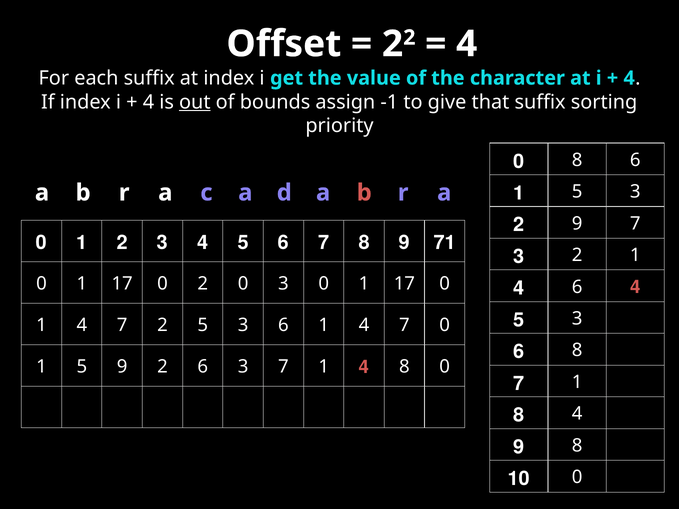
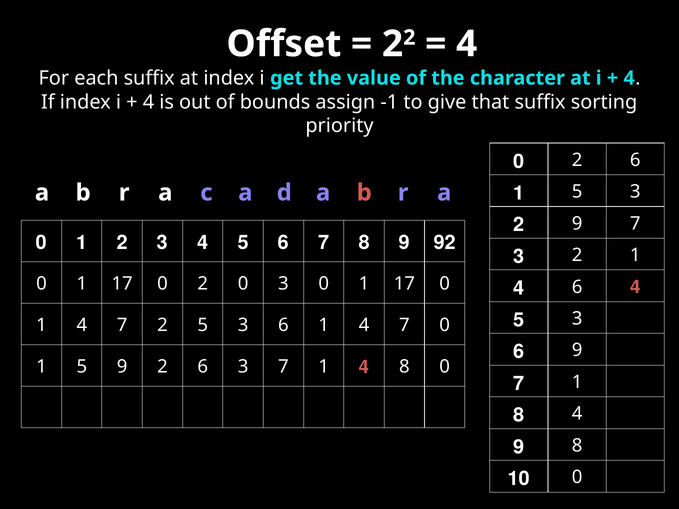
out underline: present -> none (195, 102)
8: 8 -> 2 (577, 160)
71: 71 -> 92 (445, 243)
6 8: 8 -> 9 (577, 351)
